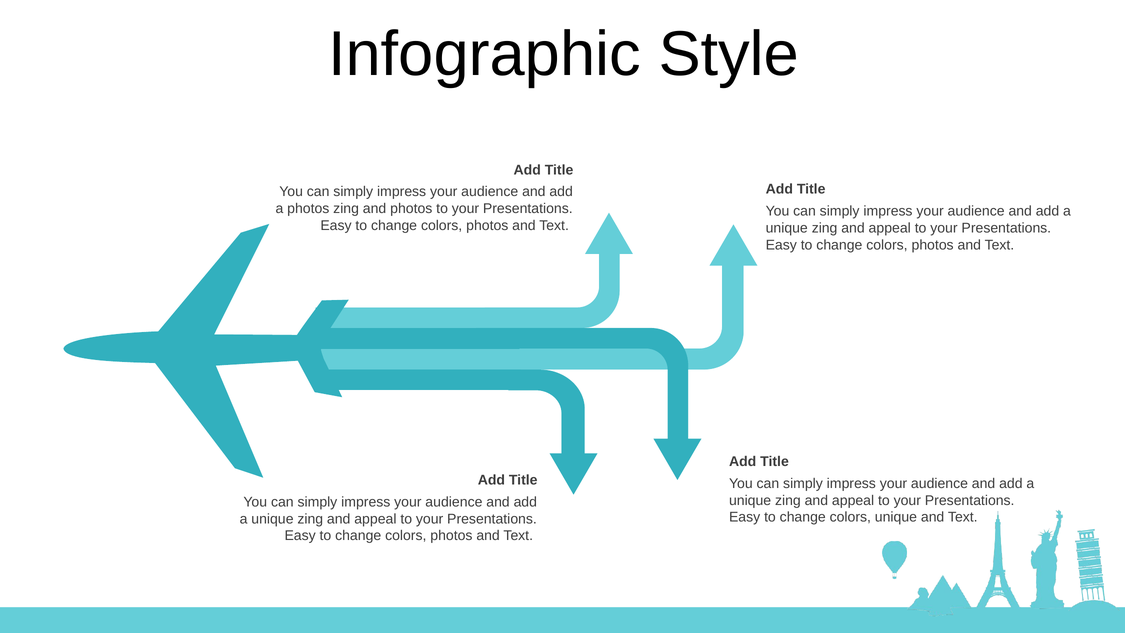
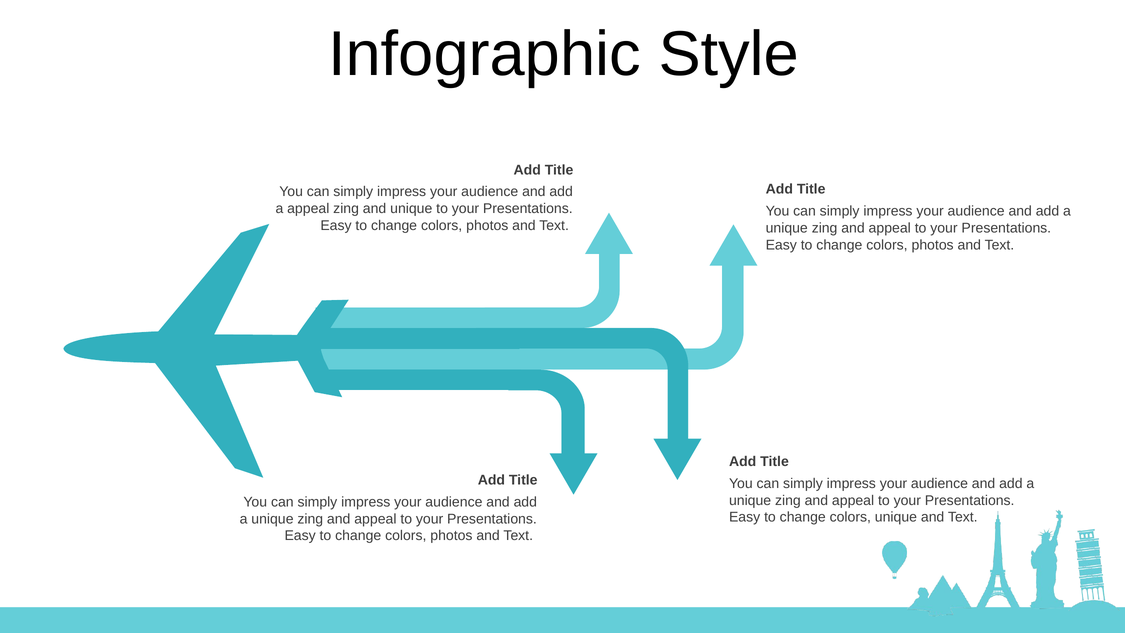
a photos: photos -> appeal (308, 209)
and photos: photos -> unique (411, 209)
